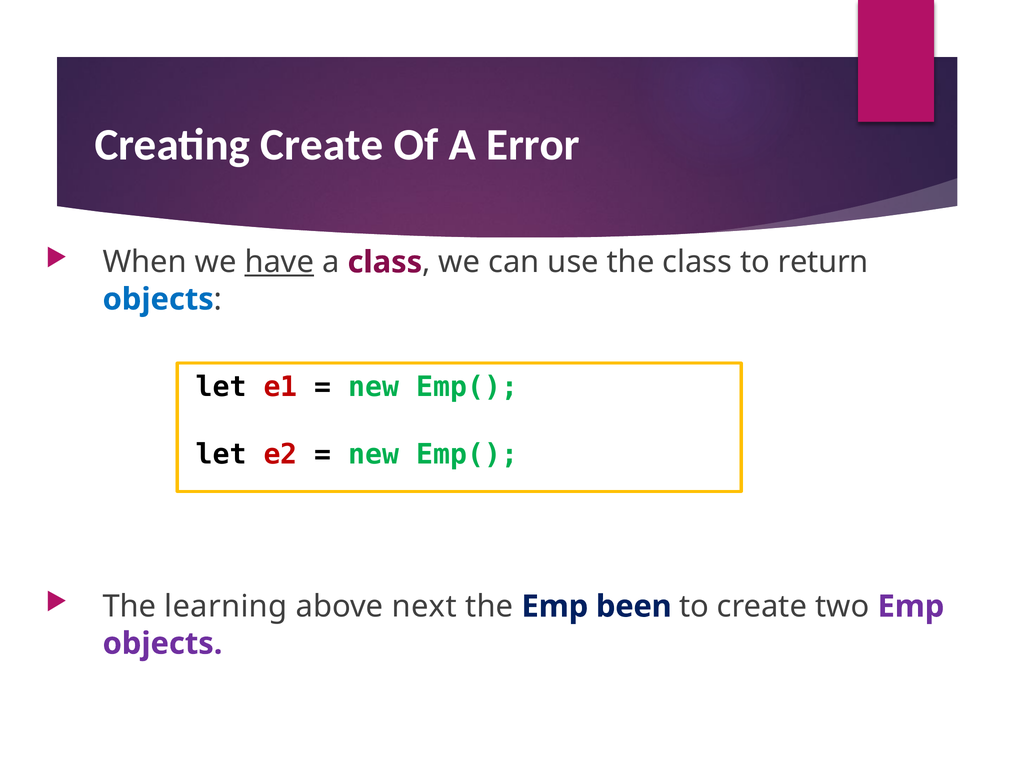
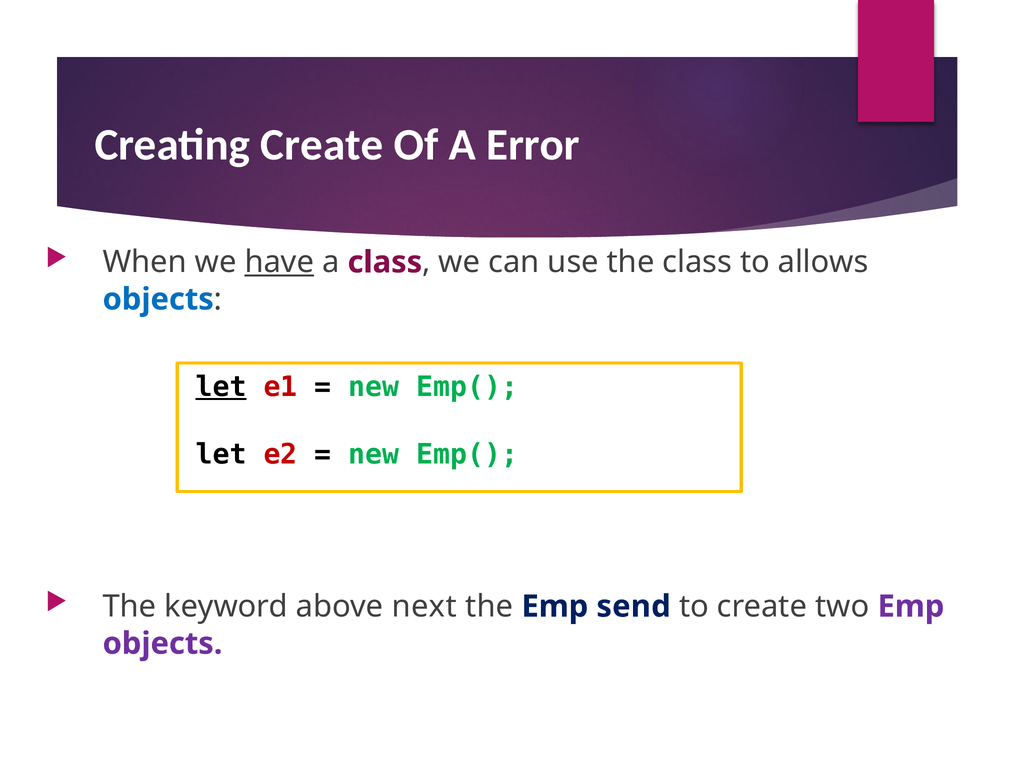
return: return -> allows (823, 262)
let underline: none -> present (221, 387)
learning: learning -> keyword (226, 606)
been: been -> send (634, 606)
